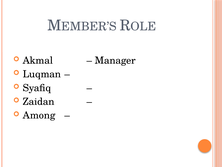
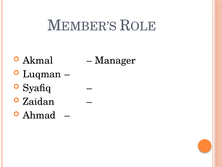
Among: Among -> Ahmad (39, 115)
